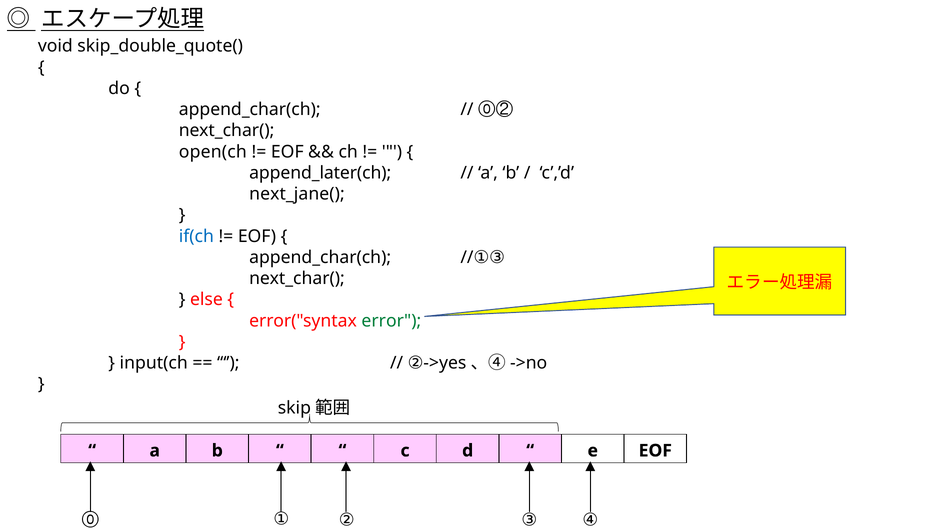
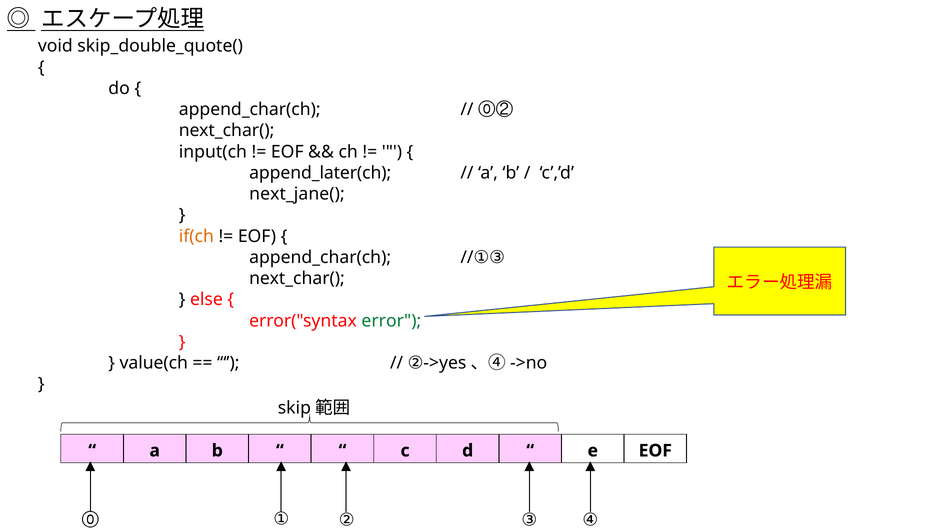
open(ch: open(ch -> input(ch (213, 152)
if(ch colour: blue -> orange (196, 236)
input(ch: input(ch -> value(ch (154, 363)
